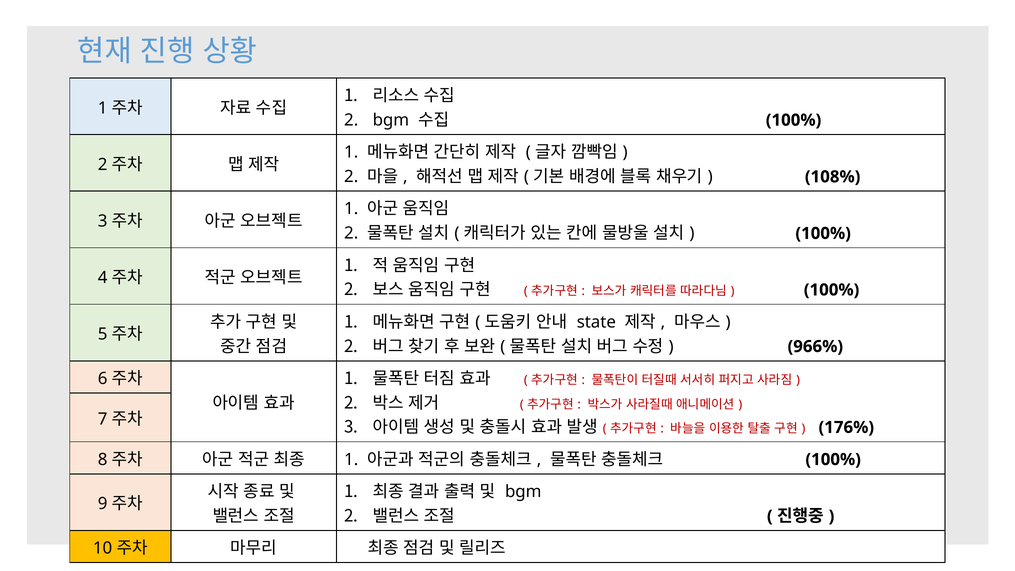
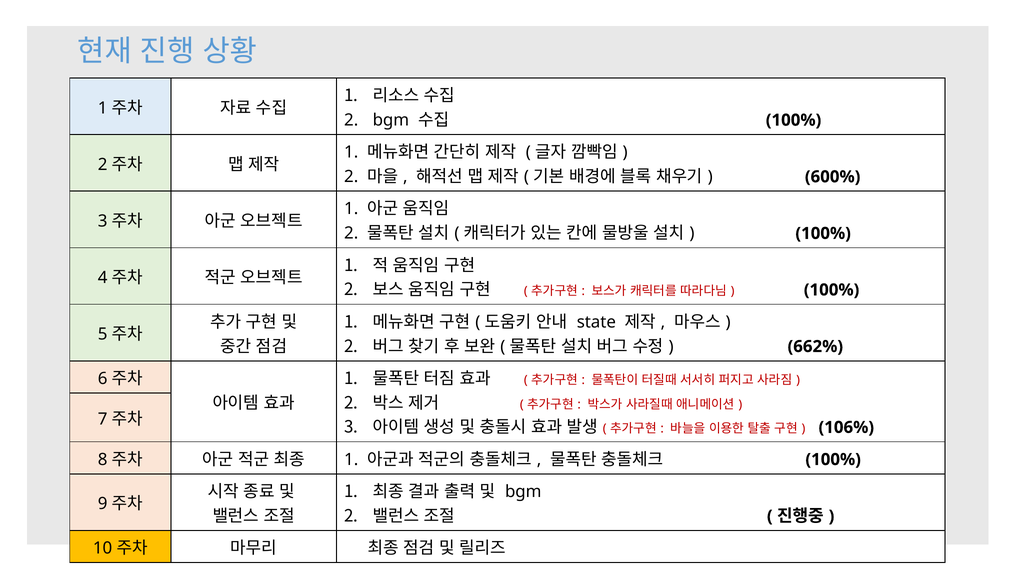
108%: 108% -> 600% (833, 177)
966%: 966% -> 662% (815, 346)
176%: 176% -> 106% (846, 427)
